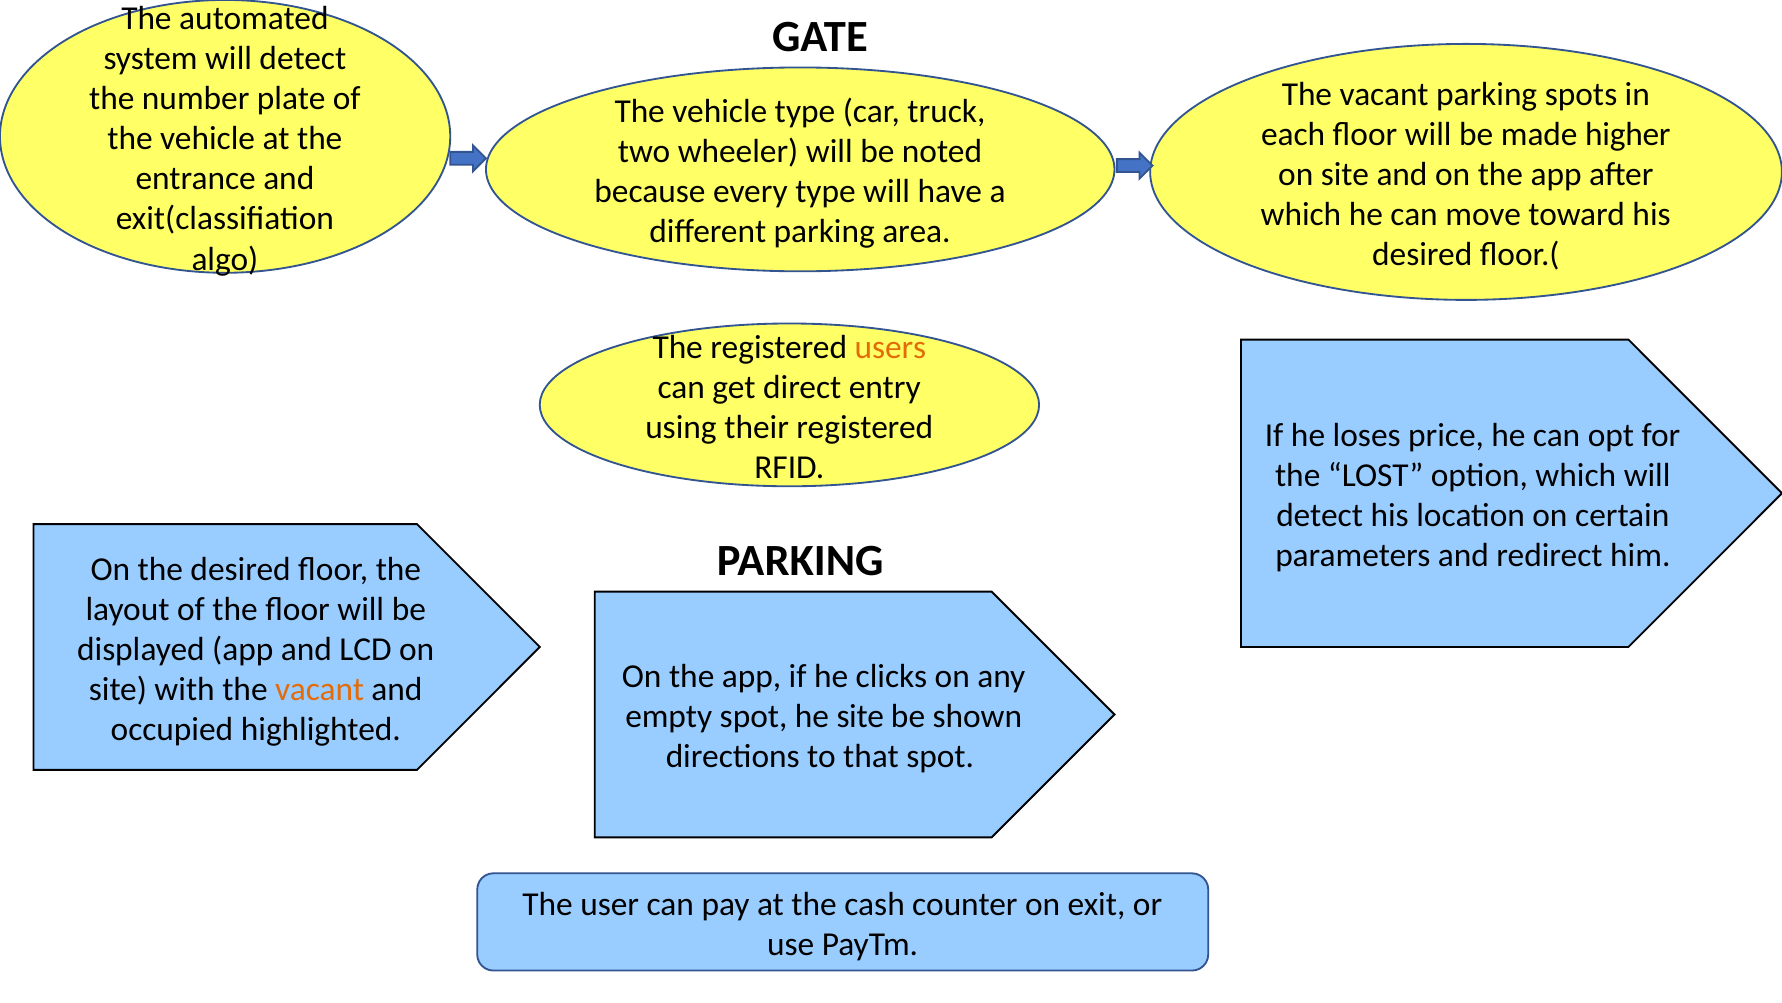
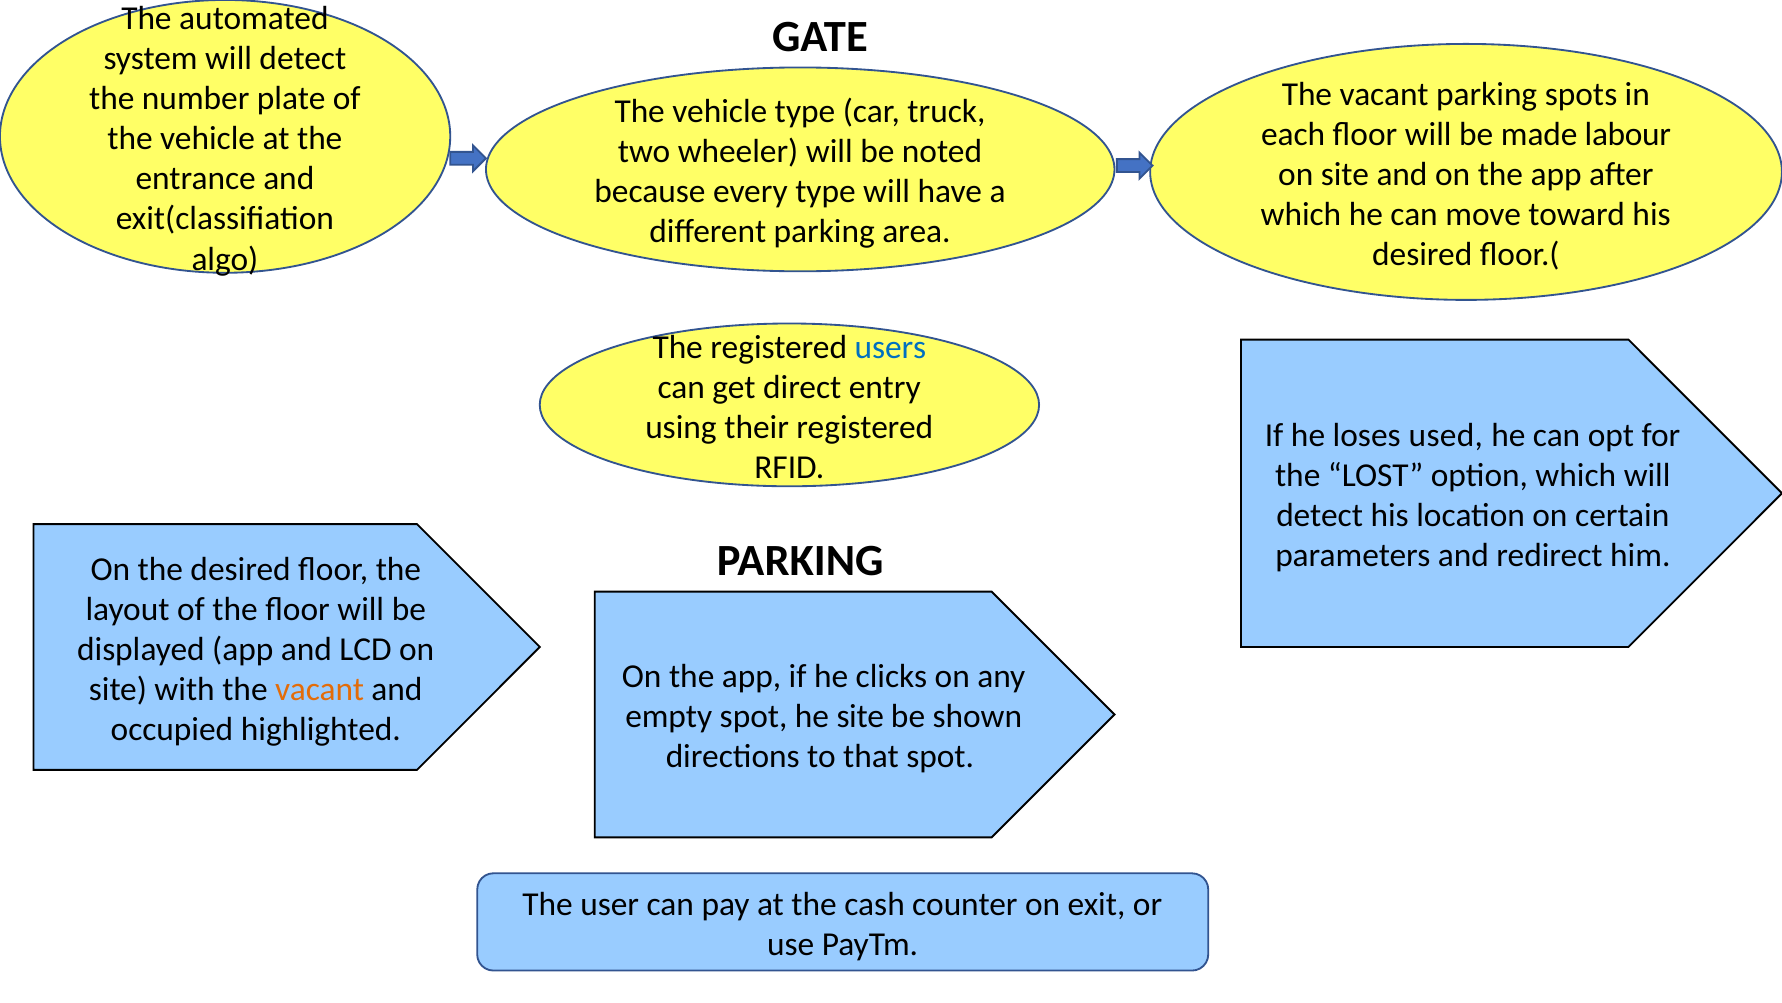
higher: higher -> labour (1628, 134)
users colour: orange -> blue (890, 347)
price: price -> used (1446, 435)
